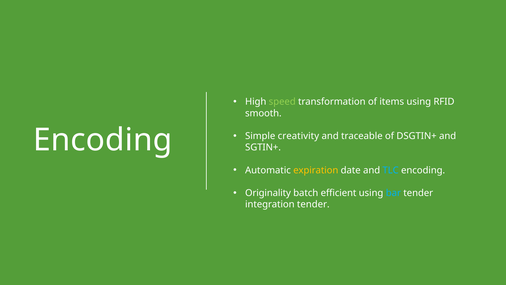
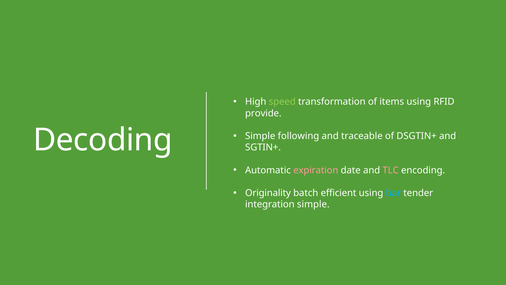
smooth: smooth -> provide (263, 113)
creativity: creativity -> following (298, 136)
Encoding: Encoding -> Decoding (103, 140)
expiration colour: yellow -> pink (316, 170)
TLC colour: light blue -> pink (391, 170)
integration tender: tender -> simple (313, 204)
